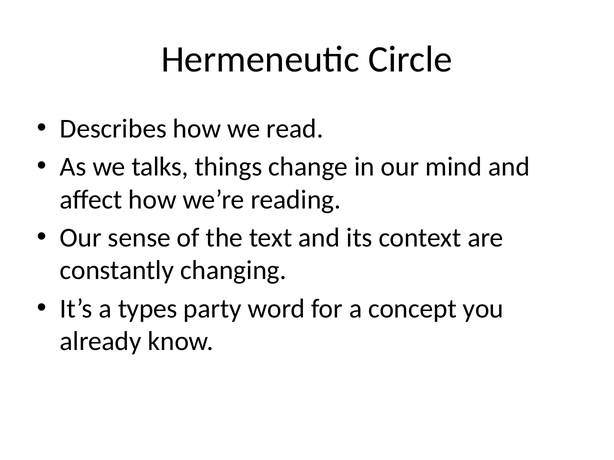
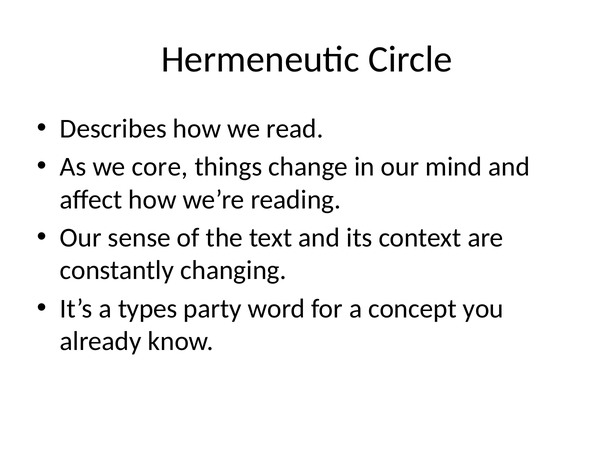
talks: talks -> core (160, 167)
